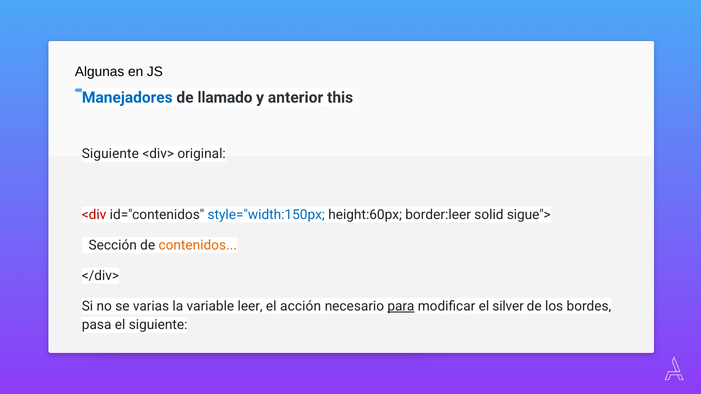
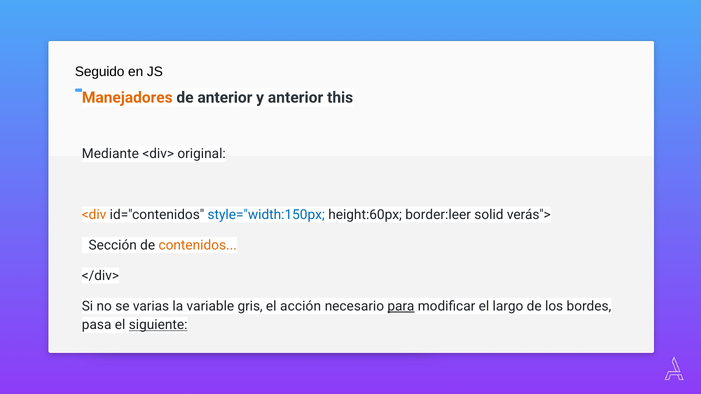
Algunas: Algunas -> Seguido (100, 72)
Manejadores colour: blue -> orange (127, 98)
de llamado: llamado -> anterior (225, 98)
Siguiente: Siguiente -> Mediante (110, 154)
<div colour: red -> orange (94, 215)
sigue">: sigue"> -> verás"> (529, 215)
leer: leer -> gris (250, 306)
silver: silver -> largo (508, 306)
siguiente underline: none -> present (158, 325)
